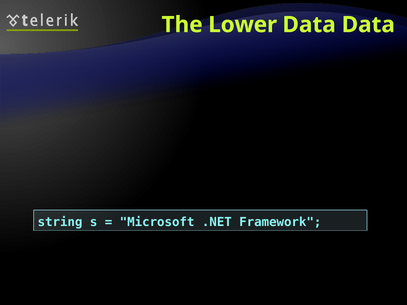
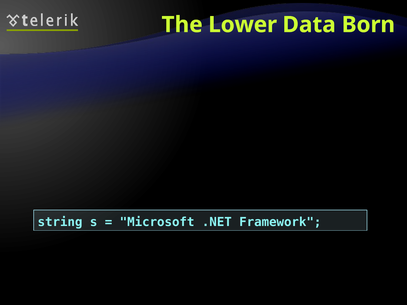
Data Data: Data -> Born (368, 25)
